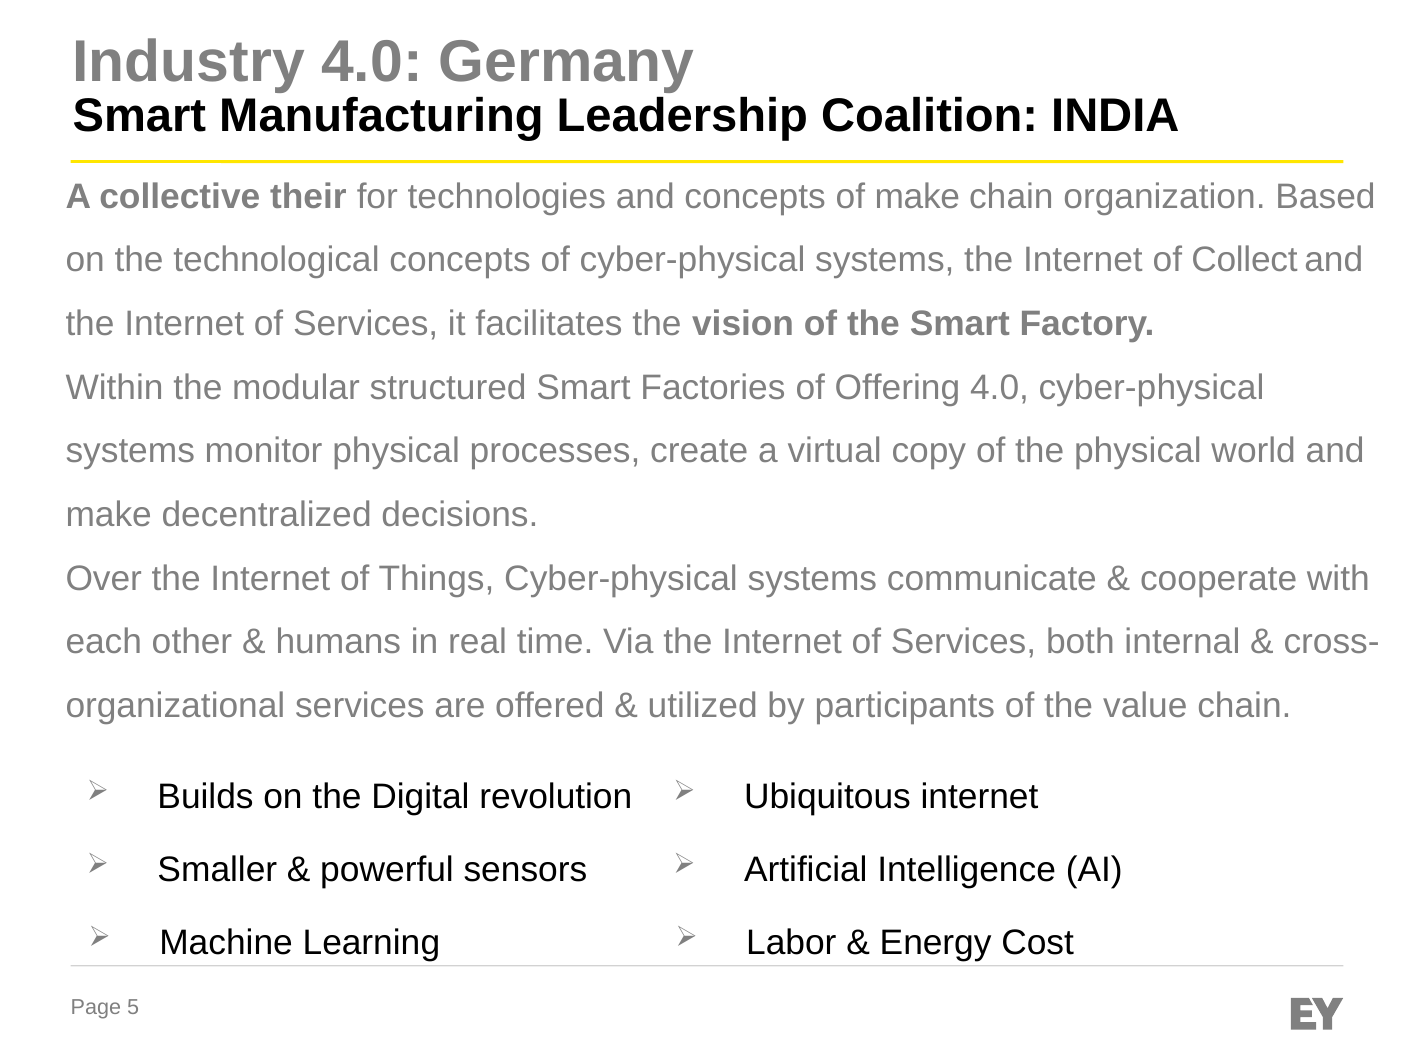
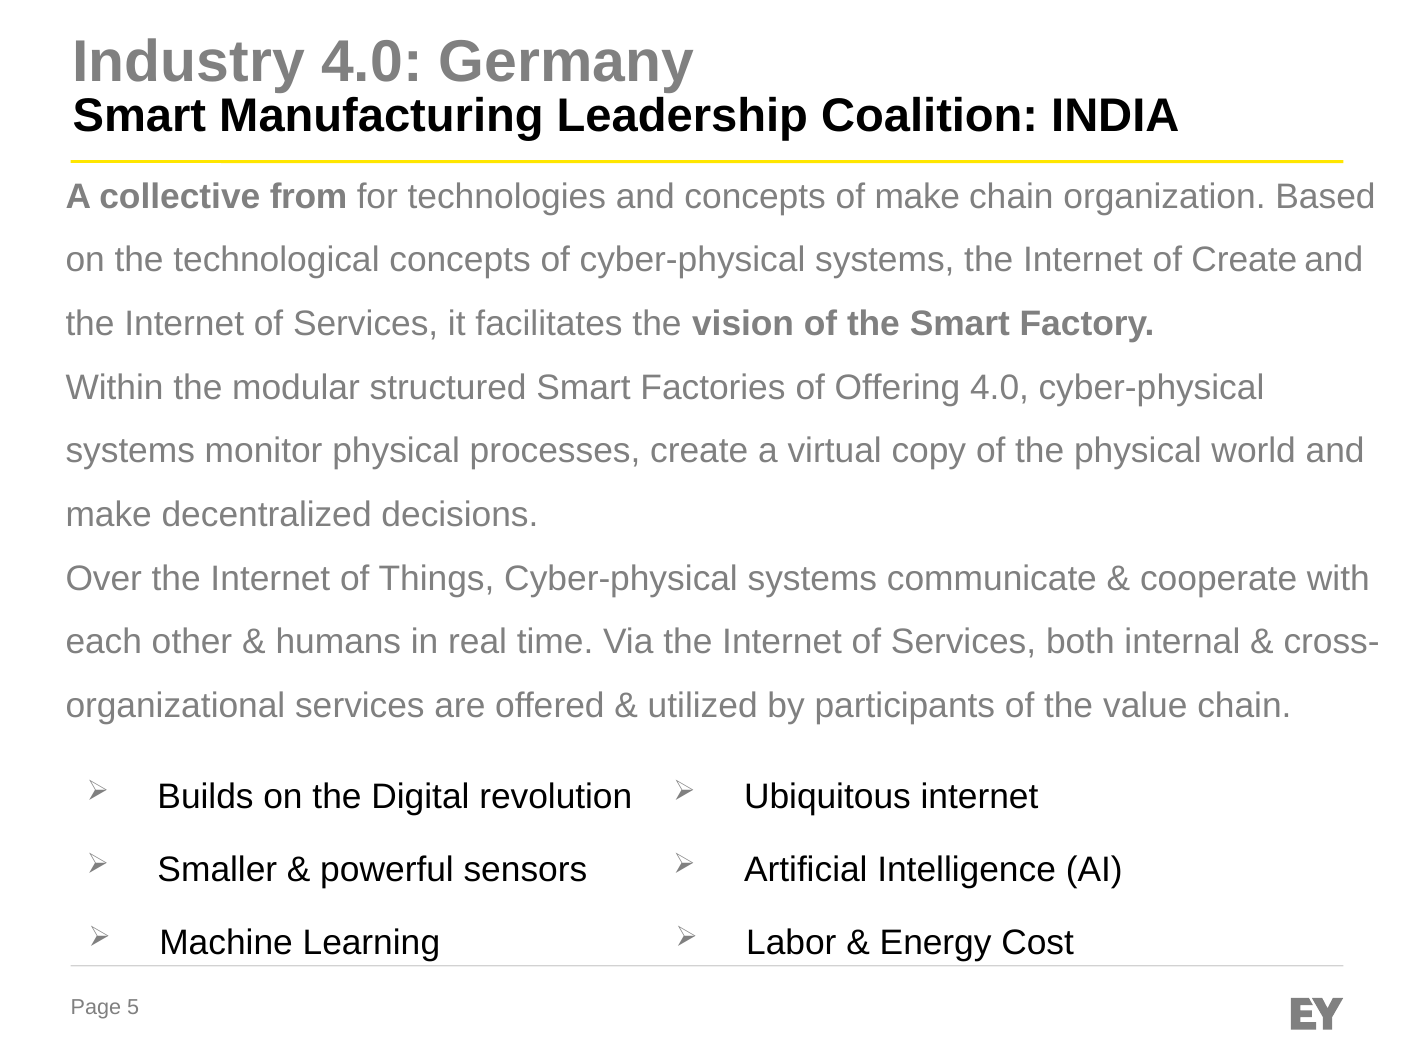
their: their -> from (309, 196)
of Collect: Collect -> Create (1244, 260)
